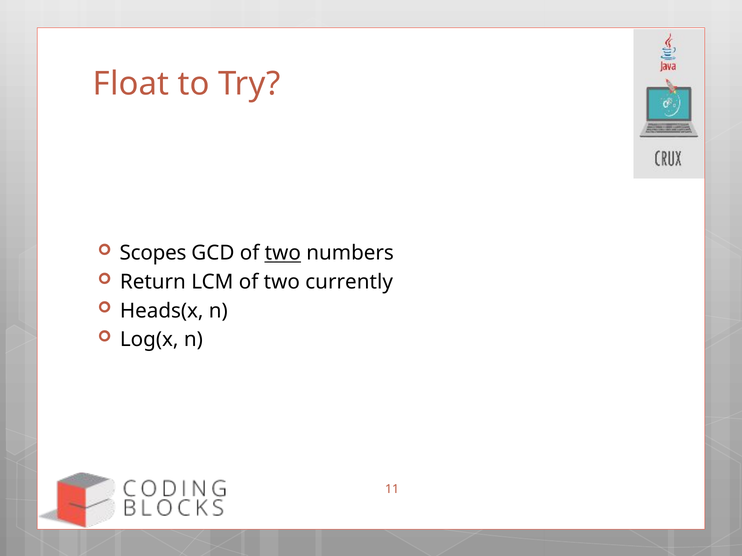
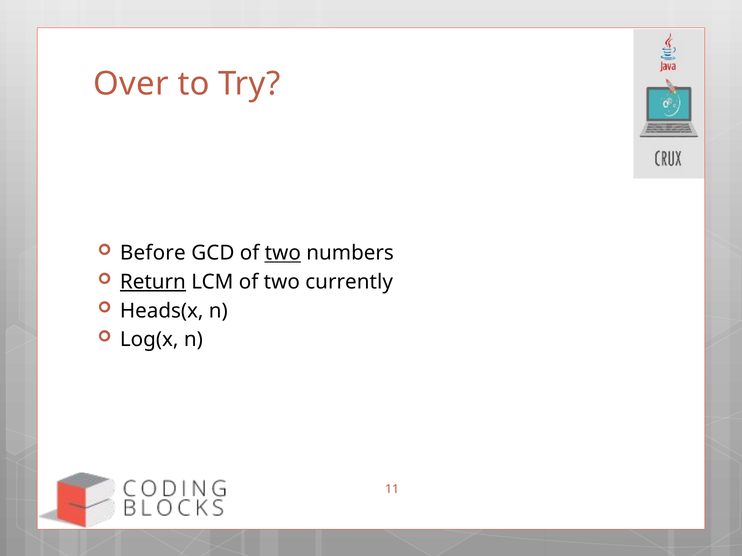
Float: Float -> Over (131, 84)
Scopes: Scopes -> Before (153, 253)
Return underline: none -> present (153, 282)
